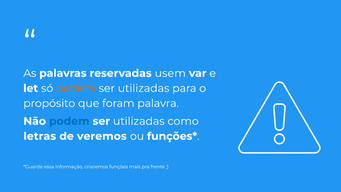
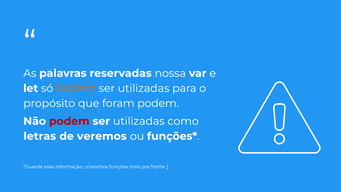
usem: usem -> nossa (170, 73)
foram palavra: palavra -> podem (158, 103)
podem colour: blue -> red (69, 121)
